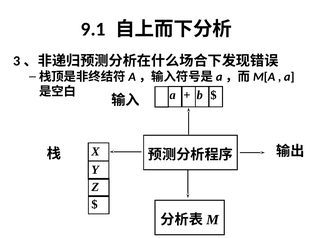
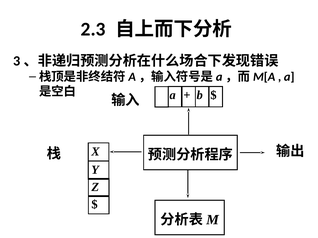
9.1: 9.1 -> 2.3 (93, 29)
